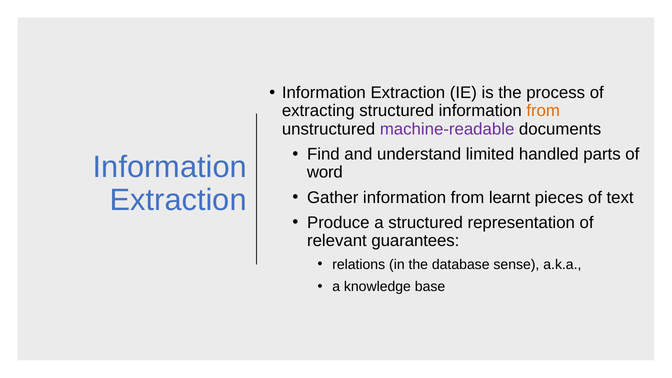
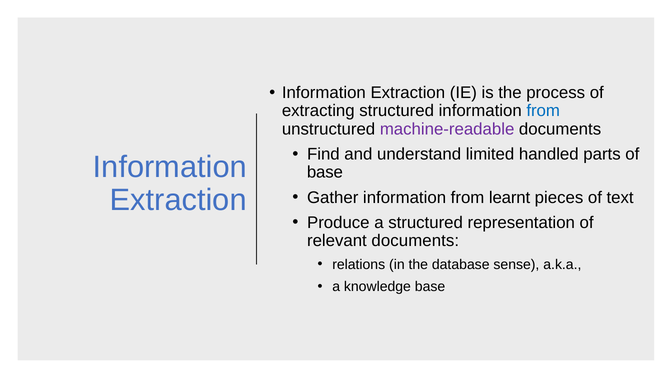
from colour: orange -> blue (543, 111)
word: word -> base (325, 172)
relevant guarantees: guarantees -> documents (415, 241)
